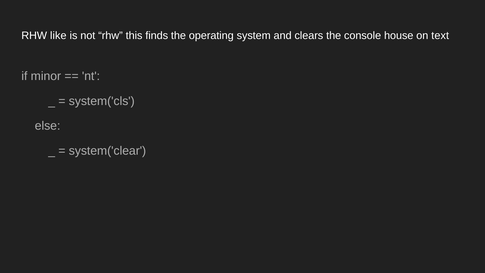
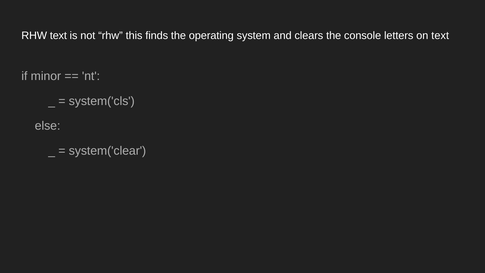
RHW like: like -> text (58, 36)
house: house -> letters (399, 36)
